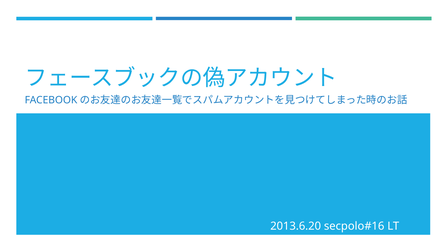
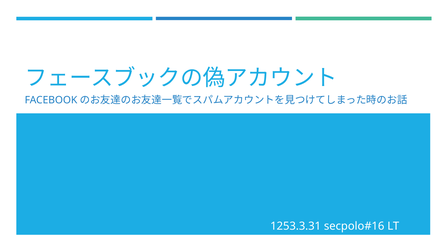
2013.6.20: 2013.6.20 -> 1253.3.31 (296, 226)
